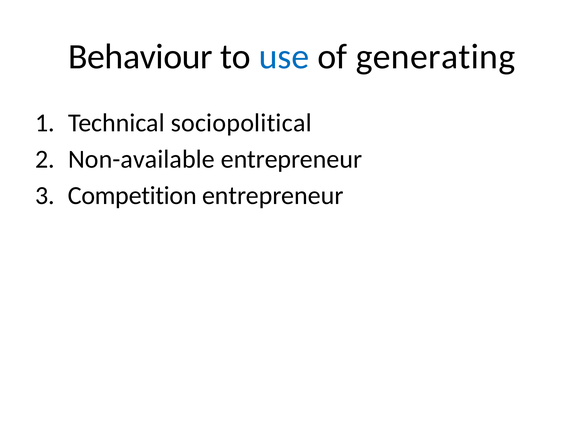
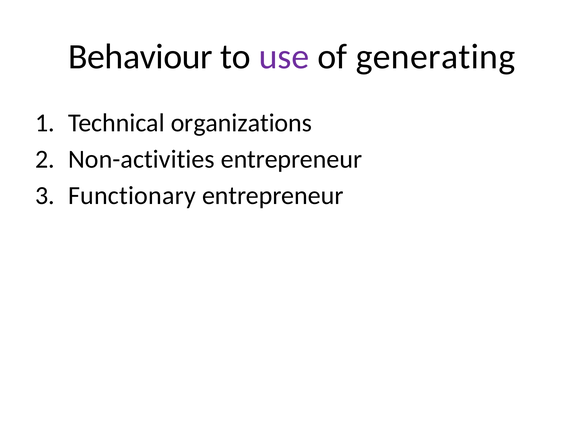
use colour: blue -> purple (284, 57)
sociopolitical: sociopolitical -> organizations (241, 123)
Non-available: Non-available -> Non-activities (141, 159)
Competition: Competition -> Functionary (132, 196)
